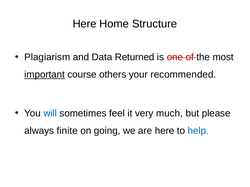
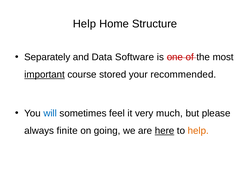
Here: Here -> Help (84, 24)
Plagiarism: Plagiarism -> Separately (47, 57)
Returned: Returned -> Software (135, 57)
others: others -> stored (113, 75)
here underline: none -> present (165, 131)
help colour: blue -> orange (198, 131)
